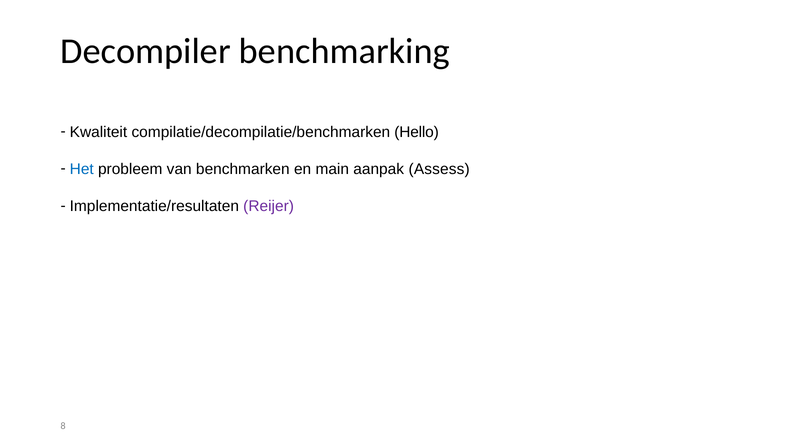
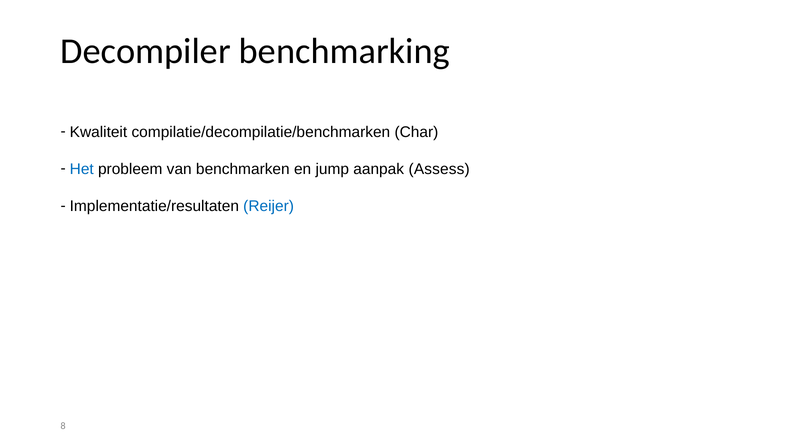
Hello: Hello -> Char (416, 132)
main: main -> jump (332, 169)
Reijer colour: purple -> blue (269, 207)
